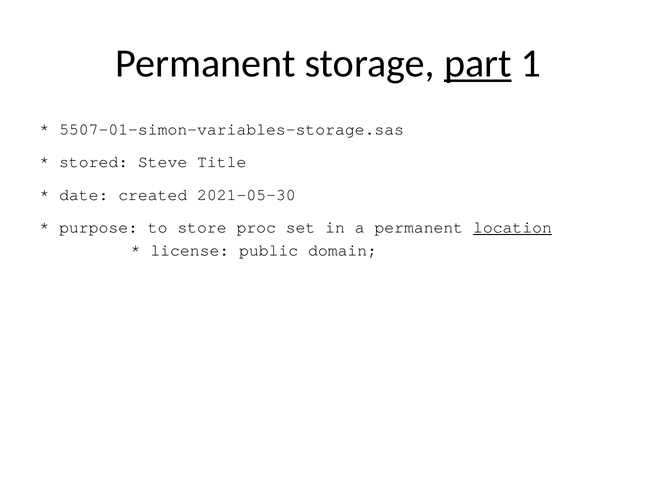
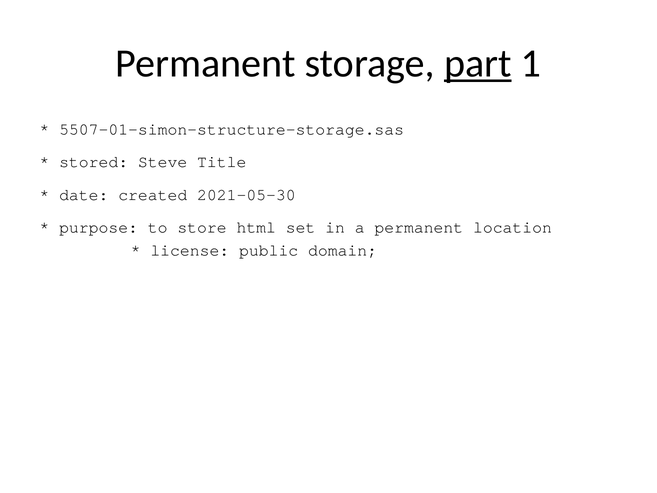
5507-01-simon-variables-storage.sas: 5507-01-simon-variables-storage.sas -> 5507-01-simon-structure-storage.sas (232, 129)
proc: proc -> html (256, 227)
location underline: present -> none (512, 227)
